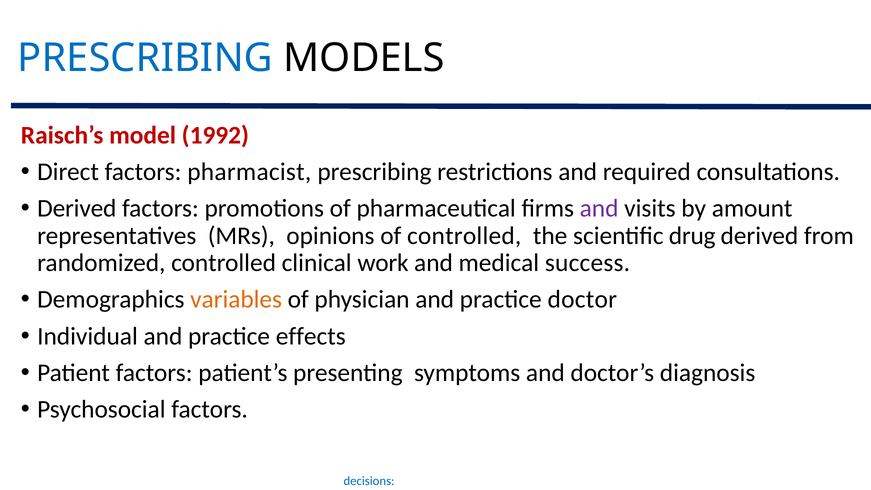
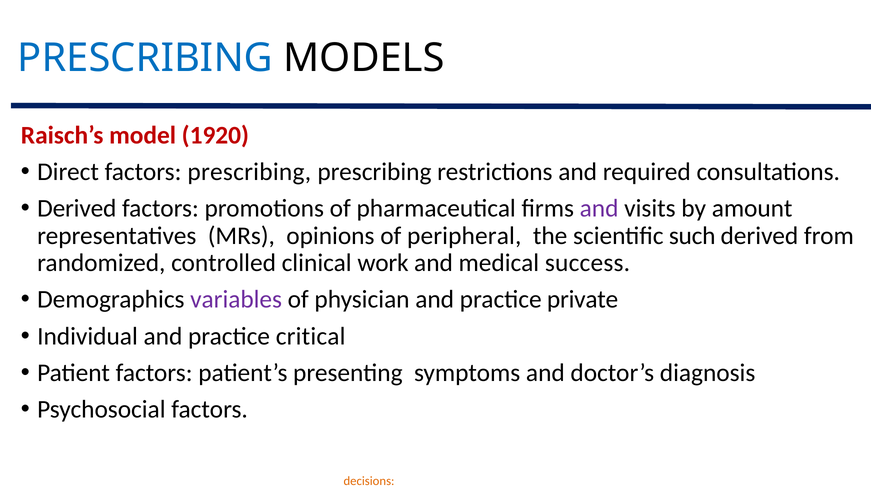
1992: 1992 -> 1920 (215, 135)
factors pharmacist: pharmacist -> prescribing (249, 172)
of controlled: controlled -> peripheral (464, 236)
drug: drug -> such (692, 236)
variables colour: orange -> purple (236, 300)
doctor: doctor -> private (583, 300)
effects: effects -> critical (311, 336)
decisions colour: blue -> orange (369, 481)
